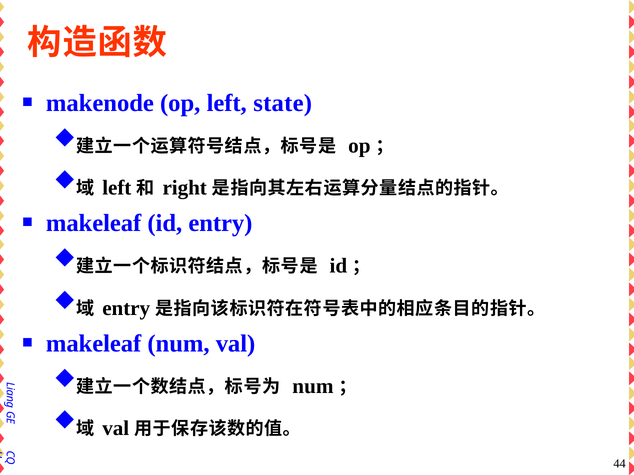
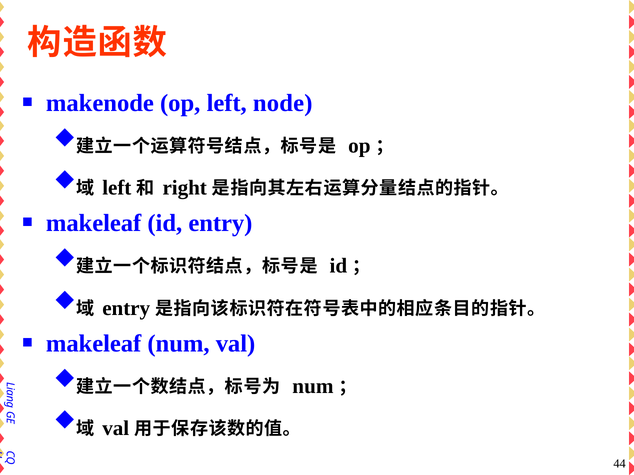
state: state -> node (283, 103)
